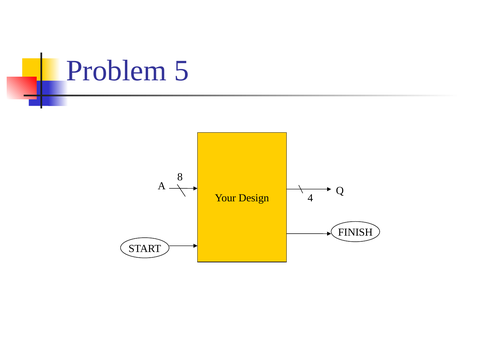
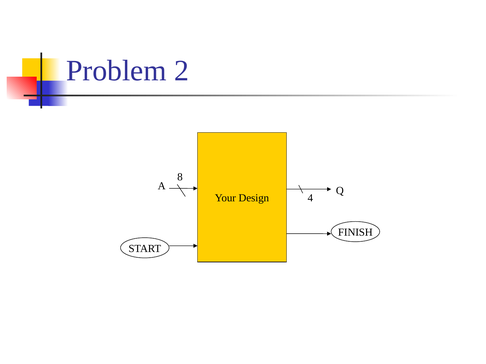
5: 5 -> 2 (181, 71)
